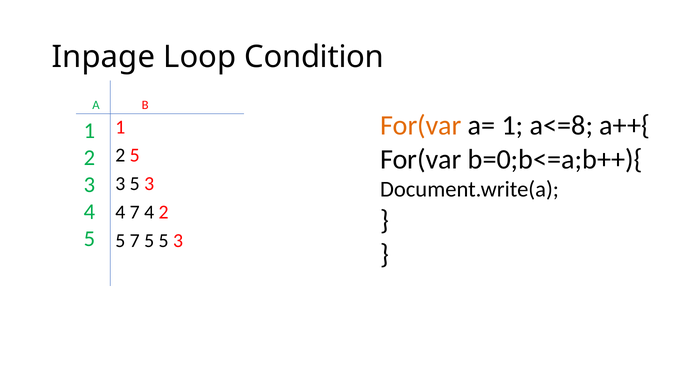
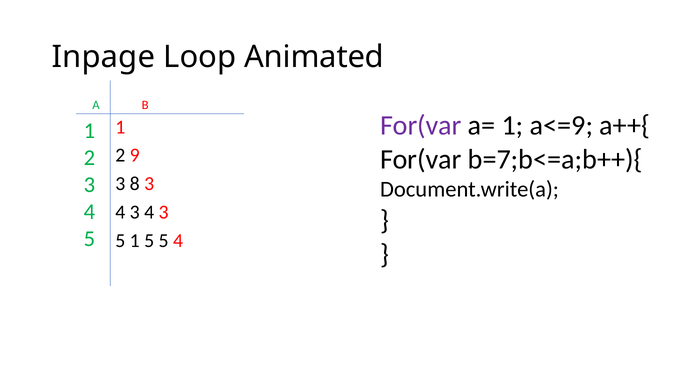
Condition: Condition -> Animated (314, 57)
For(var colour: orange -> purple (421, 126)
a<=8: a<=8 -> a<=9 (561, 126)
5: 5 -> 9 (135, 155)
b=0;b<=a;b++){: b=0;b<=a;b++){ -> b=7;b<=a;b++){ (555, 159)
3 5: 5 -> 8 (135, 184)
7: 7 -> 3 (135, 212)
2: 2 -> 3 (164, 212)
5 7: 7 -> 1 (135, 240)
5 5 3: 3 -> 4 (178, 240)
